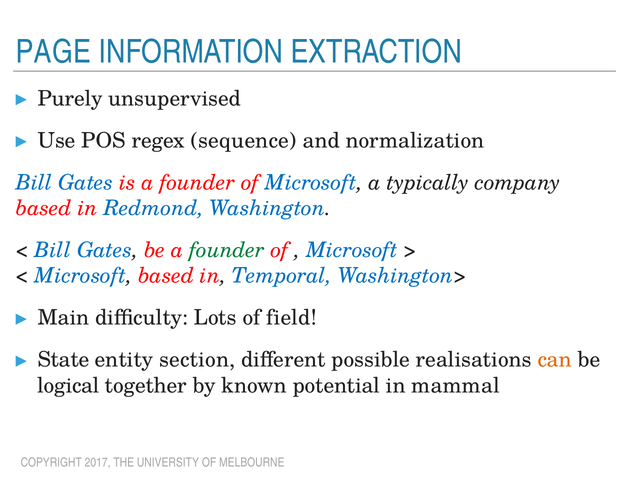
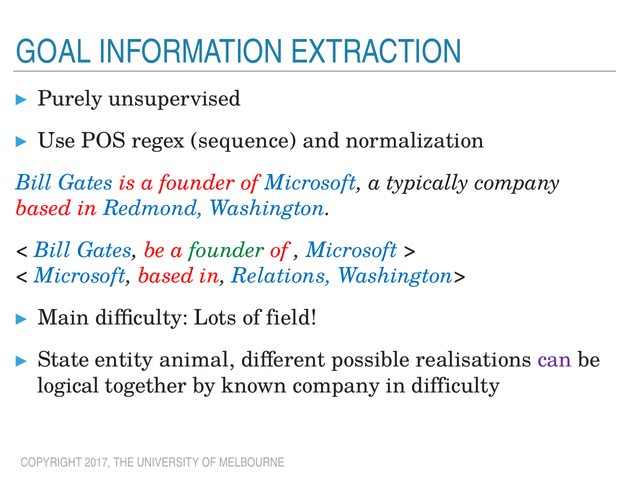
PAGE: PAGE -> GOAL (53, 52)
Temporal: Temporal -> Relations (282, 275)
section: section -> animal (197, 359)
can colour: orange -> purple (555, 359)
known potential: potential -> company (336, 385)
in mammal: mammal -> difficulty (456, 385)
